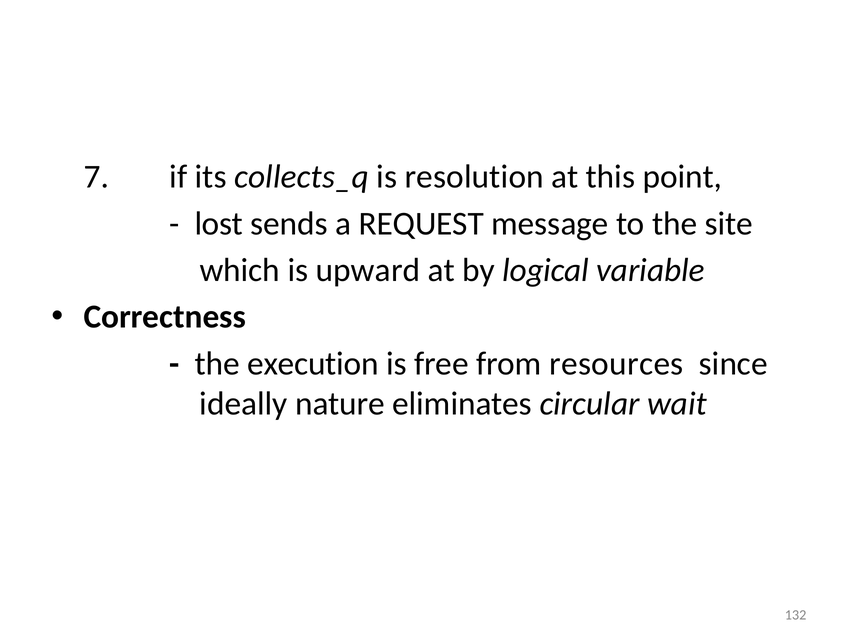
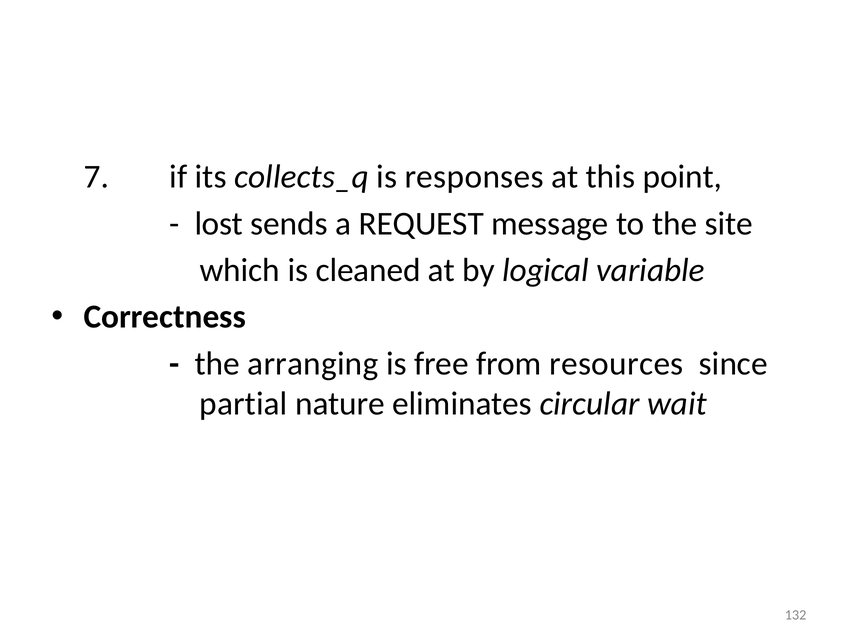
resolution: resolution -> responses (474, 177)
upward: upward -> cleaned (368, 270)
execution: execution -> arranging (313, 363)
ideally: ideally -> partial (243, 403)
